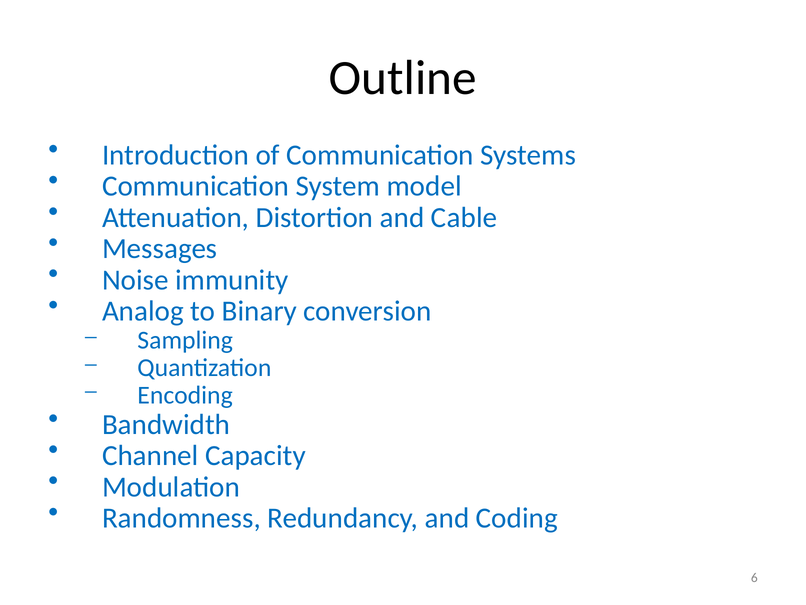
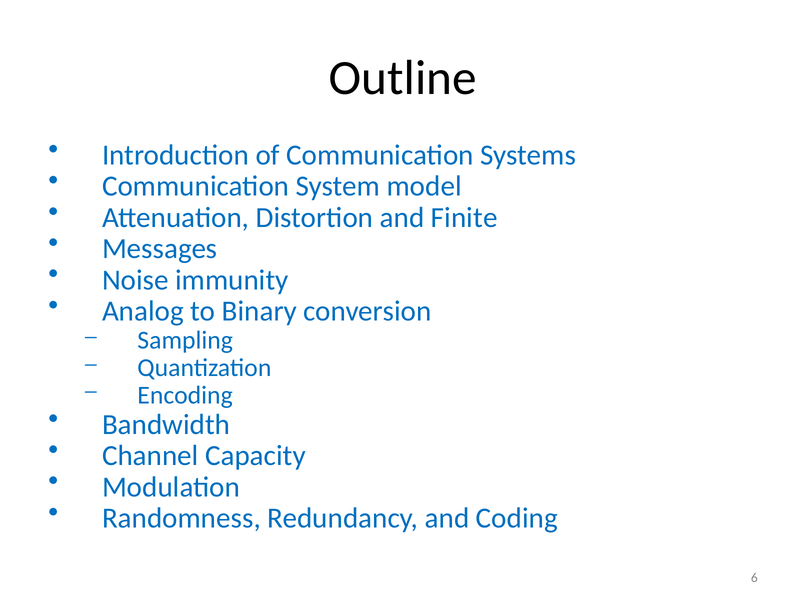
Cable: Cable -> Finite (464, 217)
